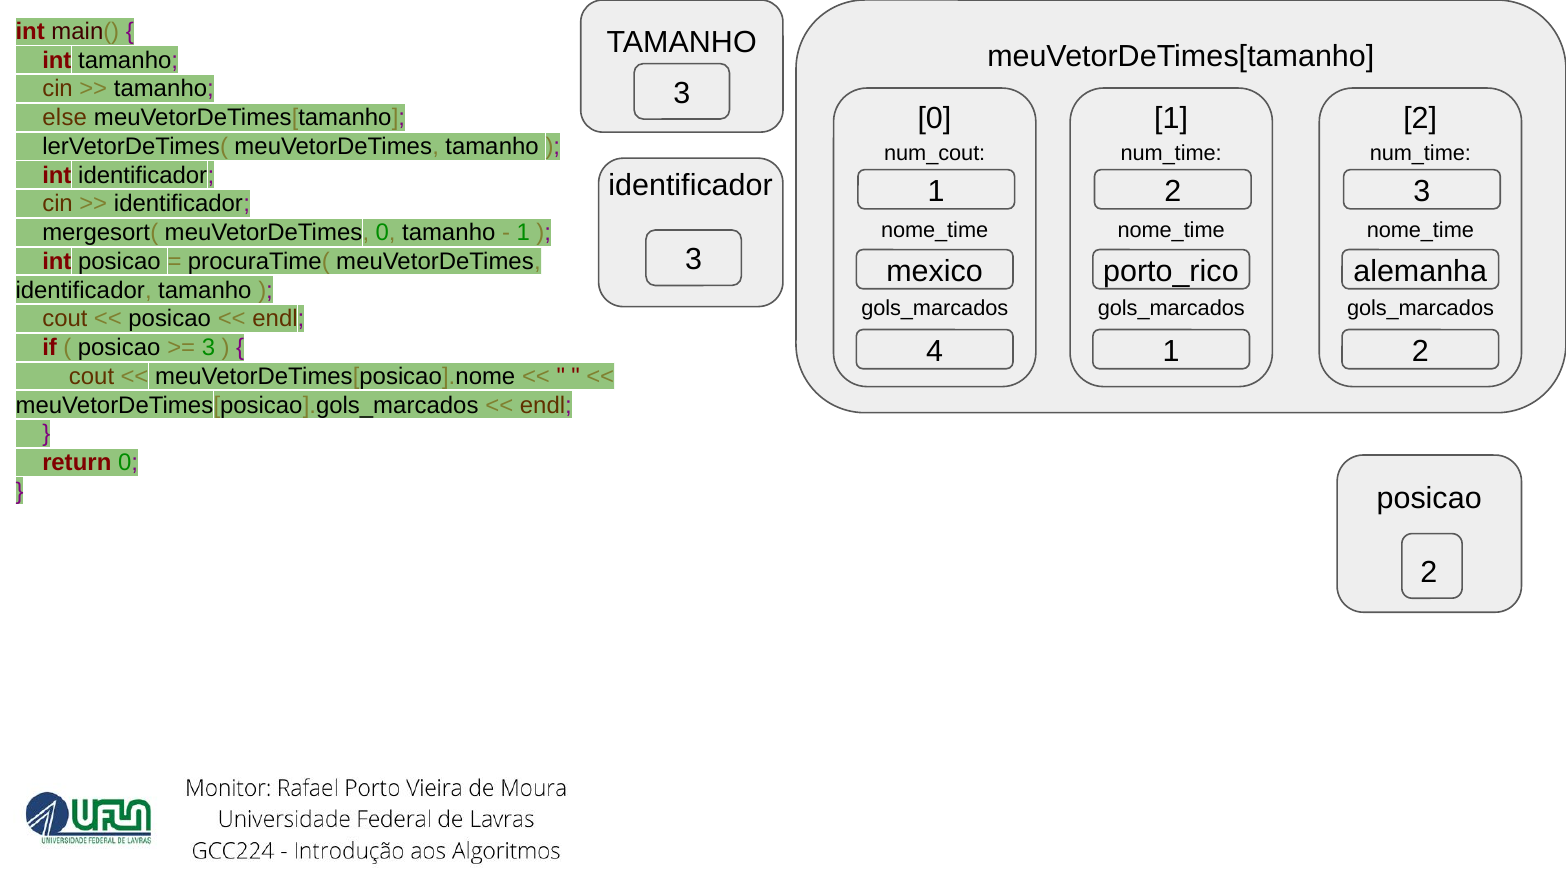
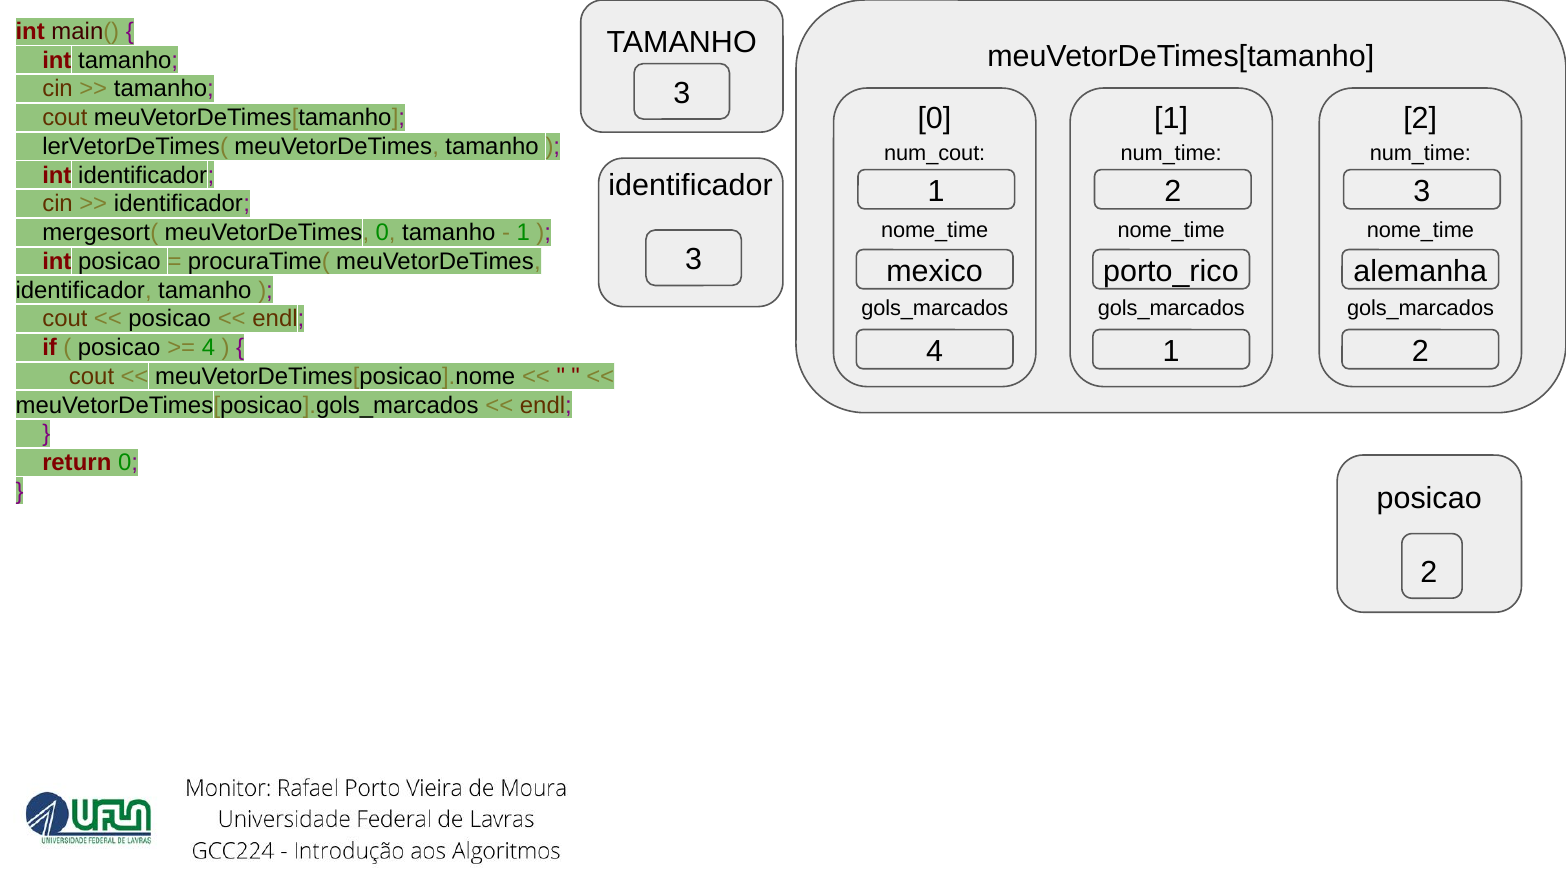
else: else -> cout (65, 118)
3: 3 -> 4 (208, 348)
